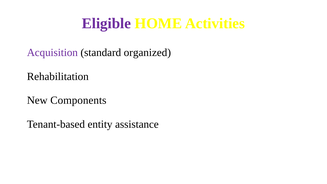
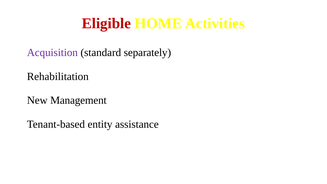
Eligible colour: purple -> red (106, 24)
organized: organized -> separately (147, 53)
Components: Components -> Management (78, 100)
